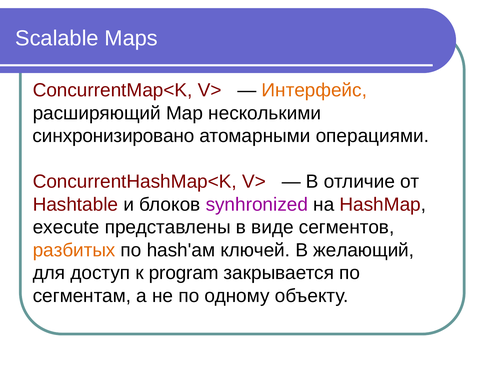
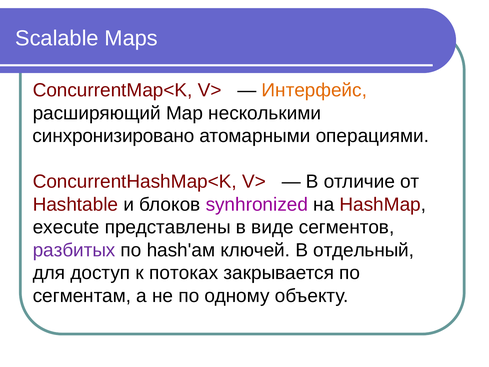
разбитых colour: orange -> purple (74, 250)
желающий: желающий -> отдельный (364, 250)
program: program -> потоках (184, 273)
